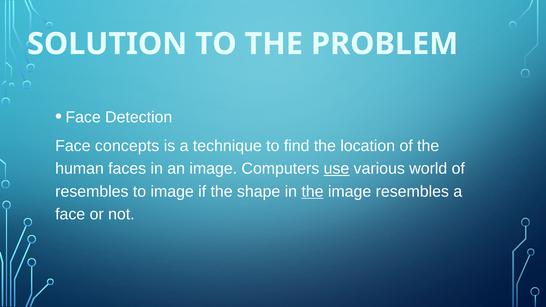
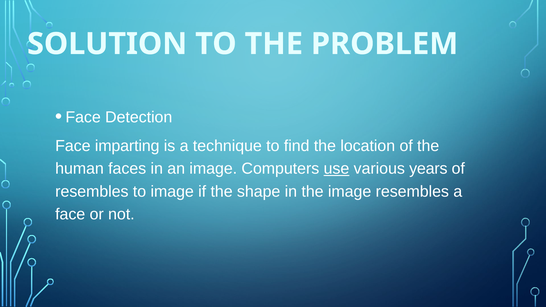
concepts: concepts -> imparting (127, 146)
world: world -> years (428, 169)
the underline: present -> none (313, 192)
